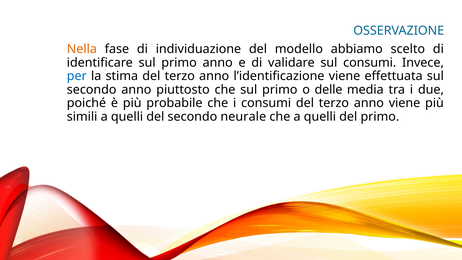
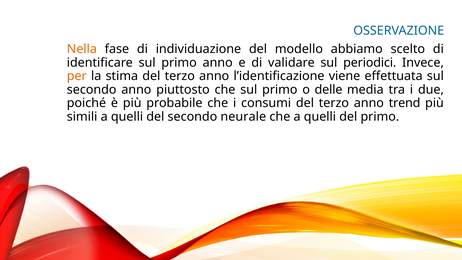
sul consumi: consumi -> periodici (370, 63)
per colour: blue -> orange (77, 76)
anno viene: viene -> trend (405, 103)
